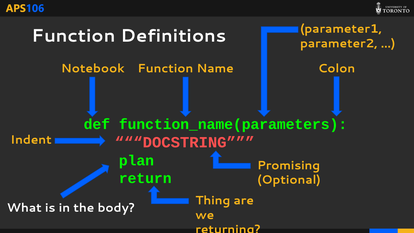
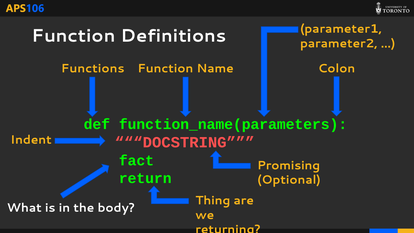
Notebook: Notebook -> Functions (93, 69)
plan: plan -> fact (136, 160)
